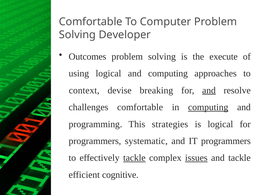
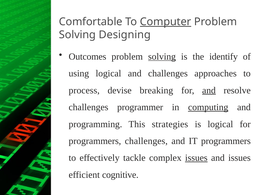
Computer underline: none -> present (166, 22)
Developer: Developer -> Designing (125, 35)
solving underline: none -> present (162, 57)
execute: execute -> identify (224, 57)
and computing: computing -> challenges (168, 73)
context: context -> process (84, 90)
challenges comfortable: comfortable -> programmer (140, 107)
programmers systematic: systematic -> challenges (146, 141)
tackle underline: present -> none (134, 158)
and tackle: tackle -> issues (239, 158)
